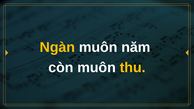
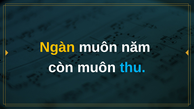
thu colour: yellow -> light blue (133, 68)
